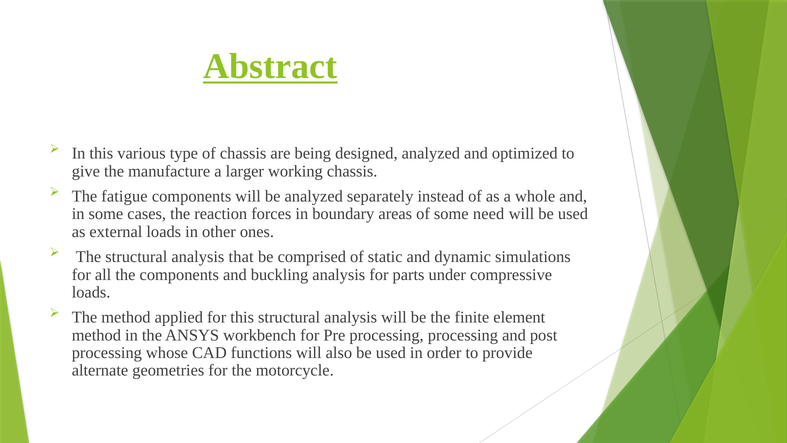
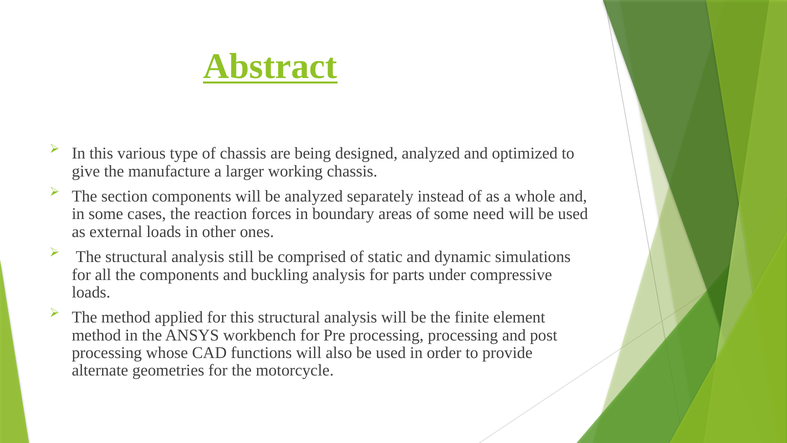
fatigue: fatigue -> section (125, 196)
that: that -> still (241, 257)
